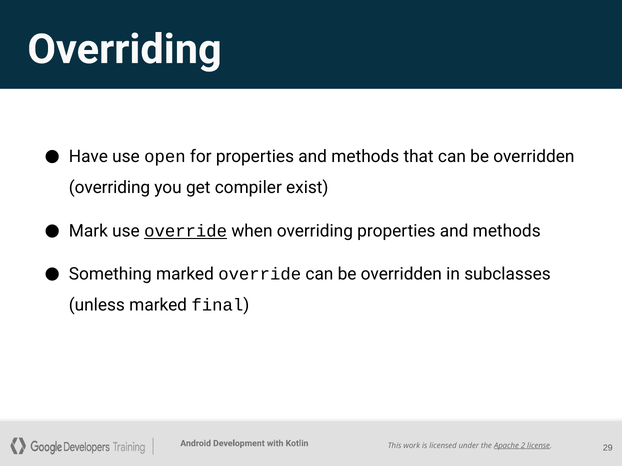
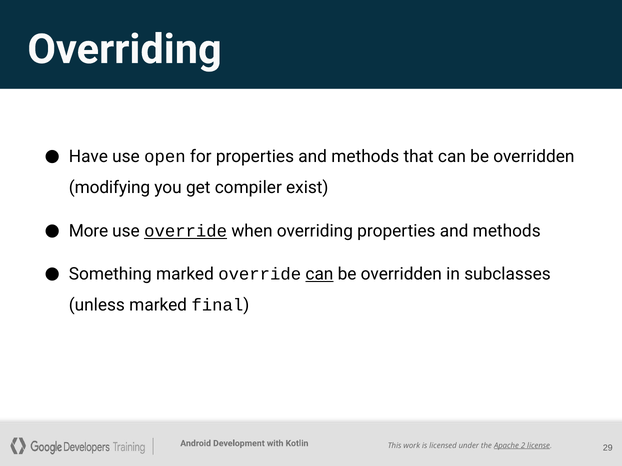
overriding: overriding -> modifying (110, 188)
Mark: Mark -> More (88, 231)
can underline: none -> present (319, 274)
